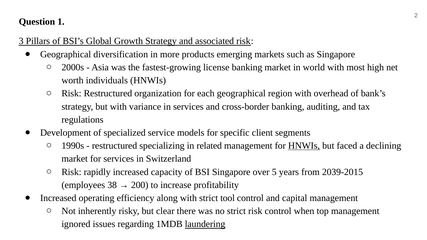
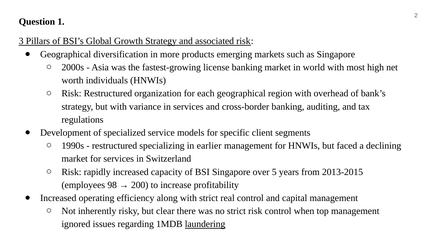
related: related -> earlier (209, 146)
HNWIs underline: present -> none (304, 146)
2039-2015: 2039-2015 -> 2013-2015 (343, 172)
38: 38 -> 98 (112, 185)
tool: tool -> real (228, 198)
